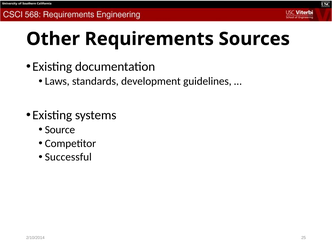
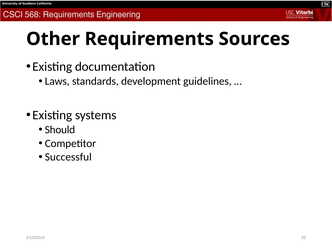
Source: Source -> Should (60, 130)
